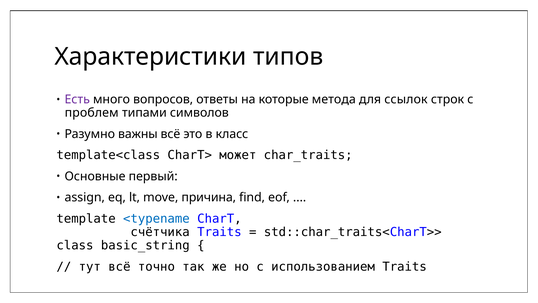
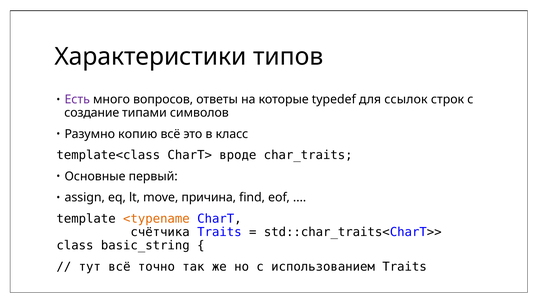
метода: метода -> typedef (334, 99)
проблем: проблем -> создание (92, 113)
важны: важны -> копию (138, 134)
может: может -> вроде (238, 155)
<typename colour: blue -> orange (156, 218)
